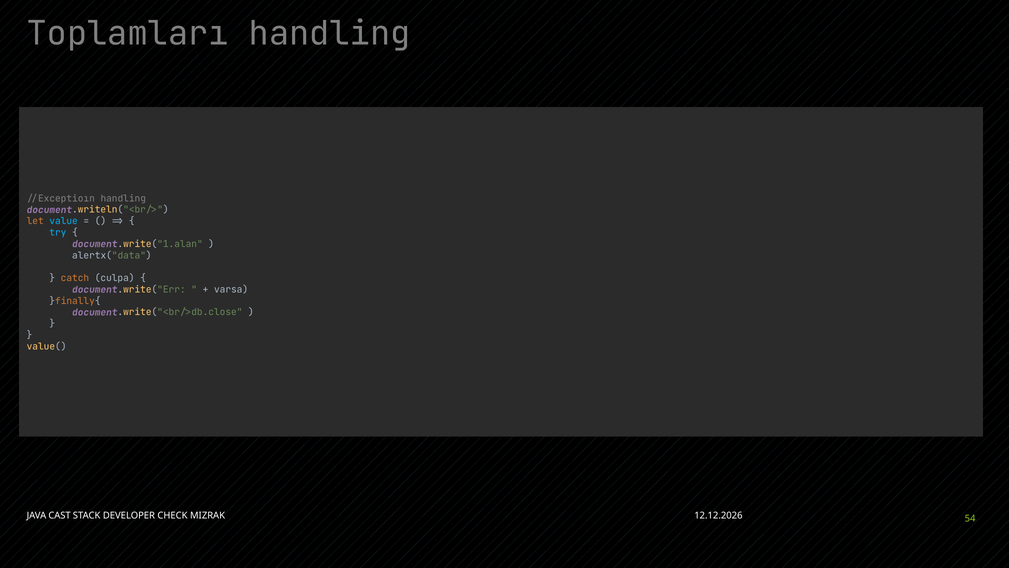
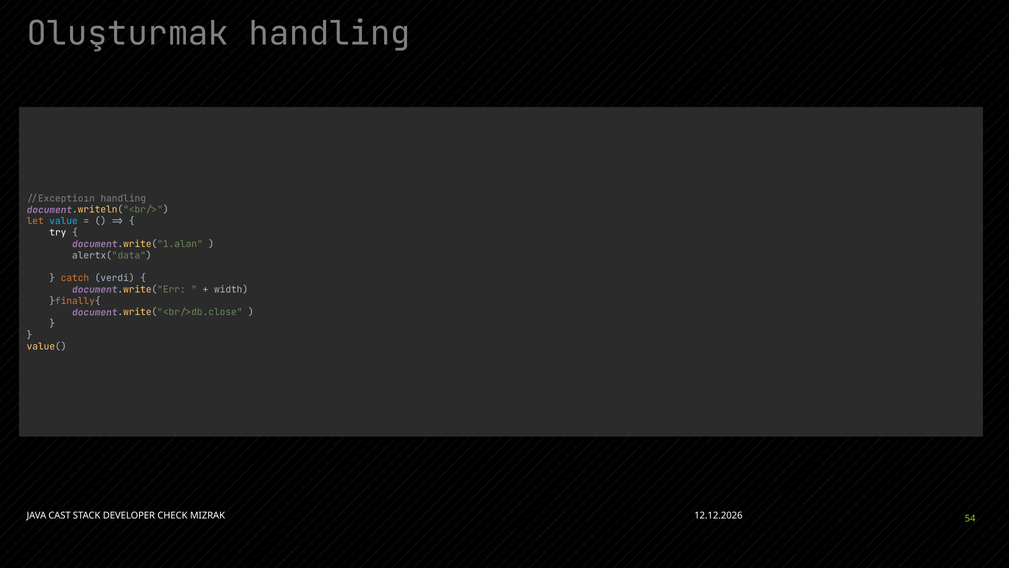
Toplamları: Toplamları -> Oluşturmak (128, 33)
try colour: light blue -> white (58, 232)
culpa: culpa -> verdi (115, 278)
varsa: varsa -> width (231, 289)
